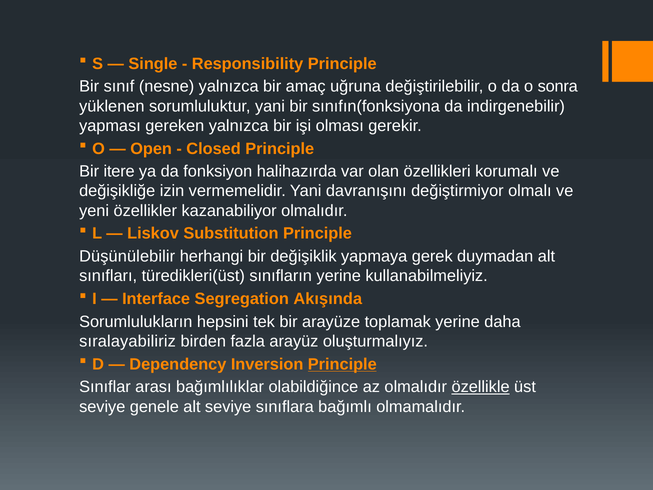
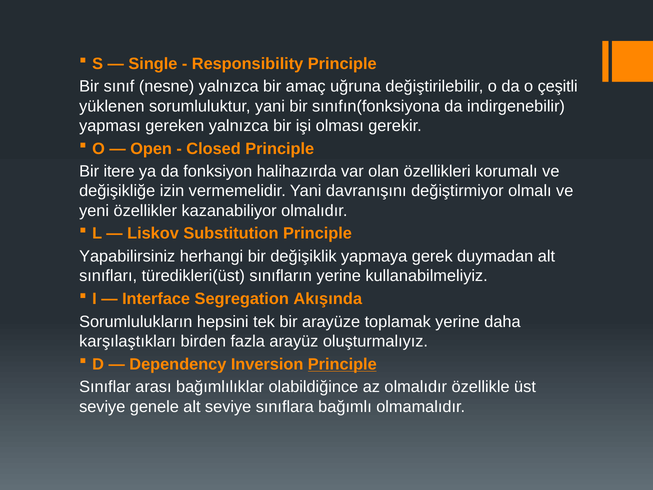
sonra: sonra -> çeşitli (558, 87)
Düşünülebilir: Düşünülebilir -> Yapabilirsiniz (127, 256)
sıralayabiliriz: sıralayabiliriz -> karşılaştıkları (128, 341)
özellikle underline: present -> none (481, 387)
